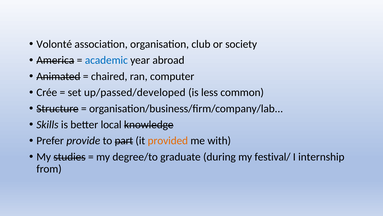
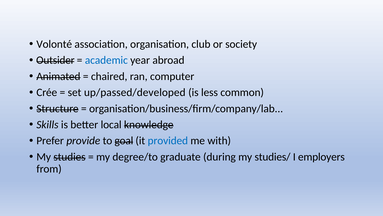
America: America -> Outsider (55, 60)
part: part -> goal (124, 140)
provided colour: orange -> blue (168, 140)
festival/: festival/ -> studies/ (273, 156)
internship: internship -> employers (321, 156)
